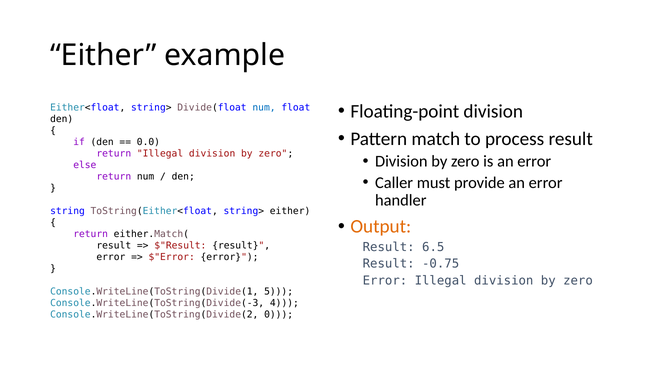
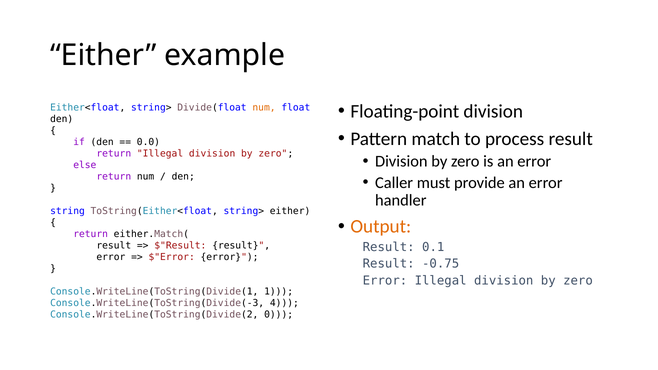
num colour: blue -> orange (264, 107)
6.5: 6.5 -> 0.1 (433, 247)
5: 5 -> 1 (279, 292)
